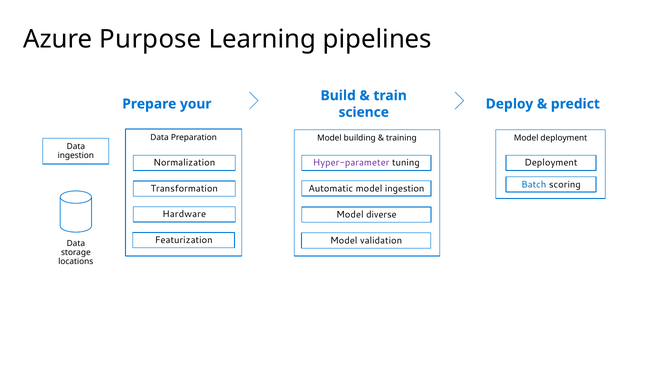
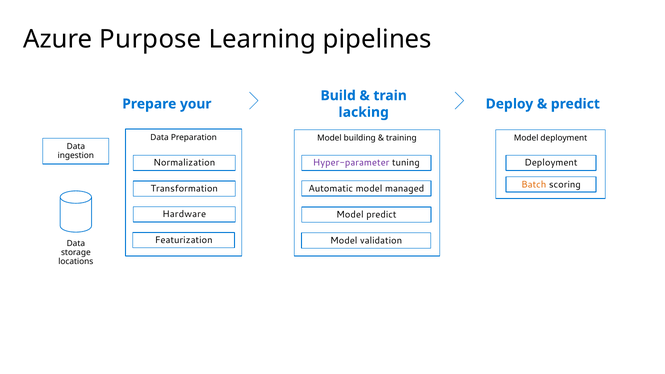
science: science -> lacking (364, 112)
Batch colour: blue -> orange (534, 184)
model ingestion: ingestion -> managed (405, 188)
Model diverse: diverse -> predict (381, 215)
